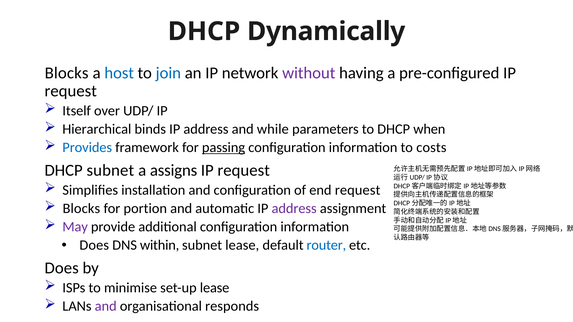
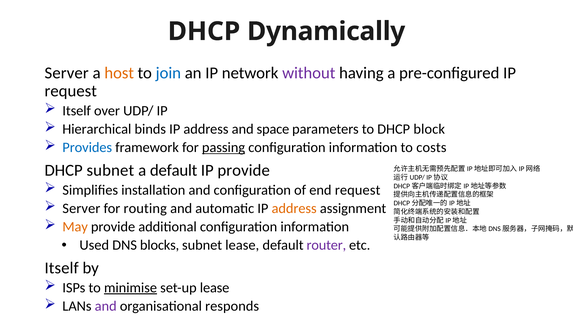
Blocks: Blocks -> Server (67, 73)
host colour: blue -> orange (119, 73)
while: while -> space (273, 129)
when: when -> block (429, 129)
a assigns: assigns -> default (174, 170)
request: request -> provide (244, 170)
Blocks: Blocks -> Server (81, 209)
portion: portion -> routing (145, 209)
address colour: purple -> orange (294, 209)
May colour: purple -> orange (75, 227)
Does: Does -> Used (94, 245)
within: within -> blocks (160, 245)
router colour: blue -> purple (326, 245)
Does: Does -> Itself (62, 268)
minimise underline: none -> present (131, 288)
